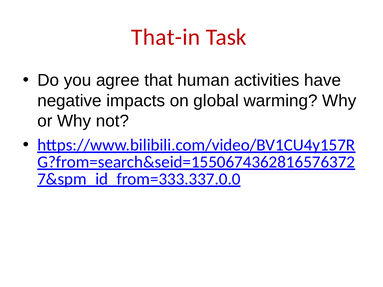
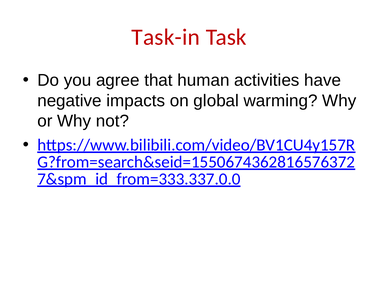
That-in: That-in -> Task-in (166, 37)
